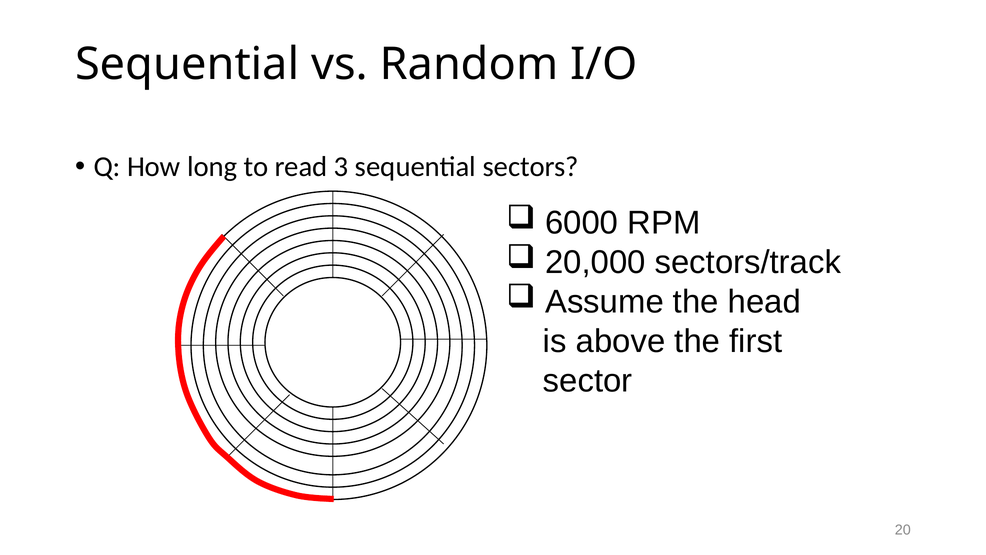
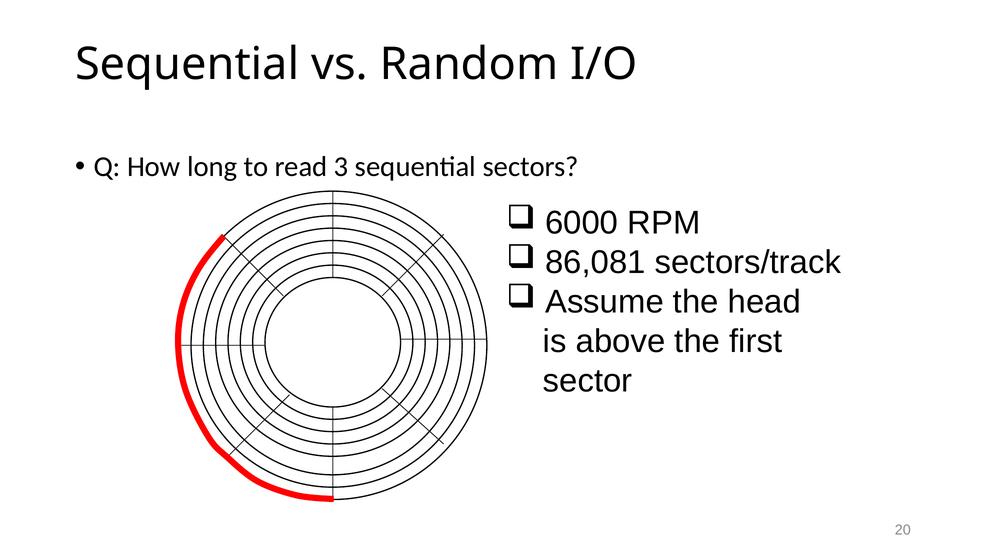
20,000: 20,000 -> 86,081 (595, 262)
